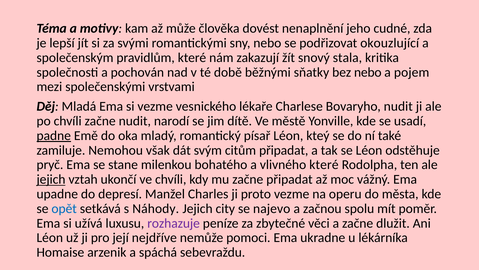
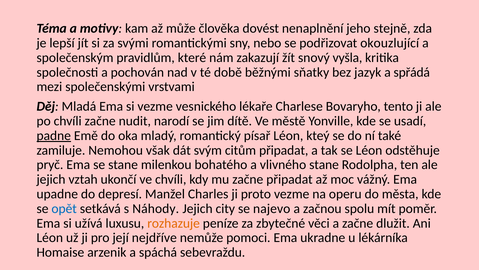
cudné: cudné -> stejně (392, 28)
stala: stala -> vyšla (347, 58)
bez nebo: nebo -> jazyk (368, 72)
pojem: pojem -> spřádá (412, 72)
Bovaryho nudit: nudit -> tento (398, 106)
vlivného které: které -> stane (324, 164)
jejich underline: present -> none (51, 179)
rozhazuje colour: purple -> orange (174, 223)
